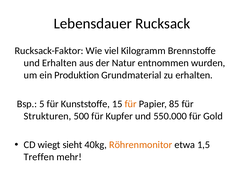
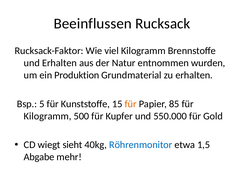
Lebensdauer: Lebensdauer -> Beeinflussen (93, 24)
Strukturen: Strukturen -> Kilogramm (48, 116)
Röhrenmonitor colour: orange -> blue (141, 145)
Treffen: Treffen -> Abgabe (39, 157)
